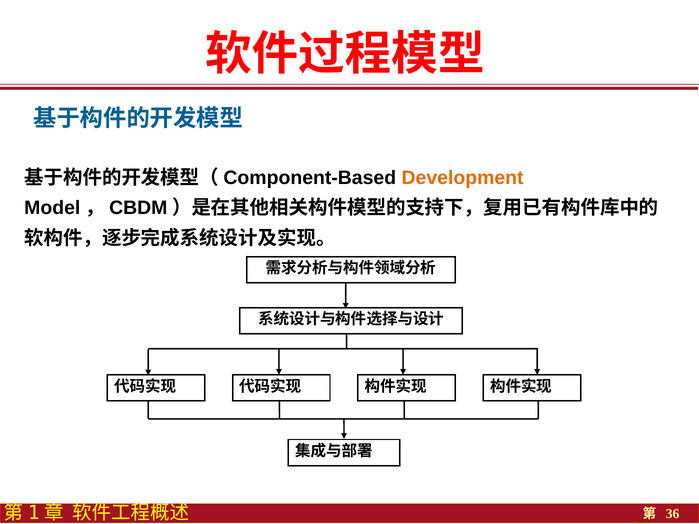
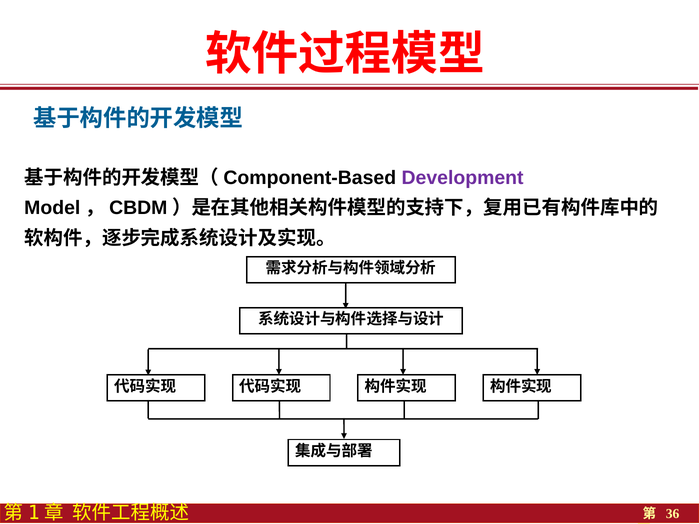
Development colour: orange -> purple (463, 178)
